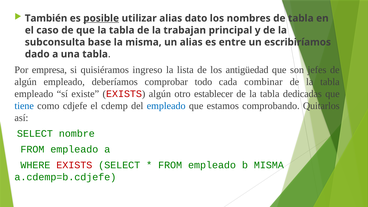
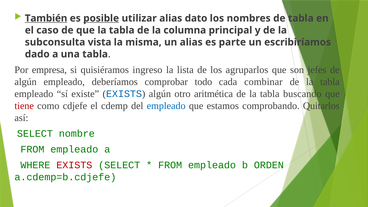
También underline: none -> present (46, 18)
trabajan: trabajan -> columna (185, 30)
base: base -> vista (100, 42)
entre: entre -> parte (232, 42)
antigüedad: antigüedad -> agruparlos (247, 70)
EXISTS colour: red -> blue (124, 94)
establecer: establecer -> aritmética (214, 94)
dedicadas: dedicadas -> buscando (302, 94)
tiene colour: blue -> red (24, 106)
b MISMA: MISMA -> ORDEN (269, 165)
